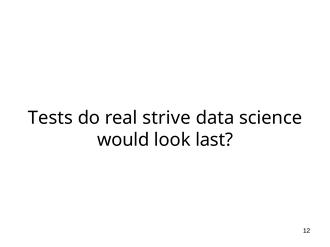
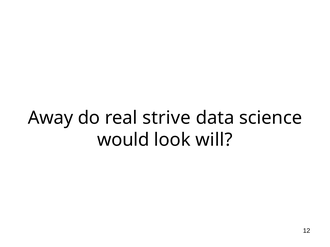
Tests: Tests -> Away (50, 118)
last: last -> will (214, 140)
